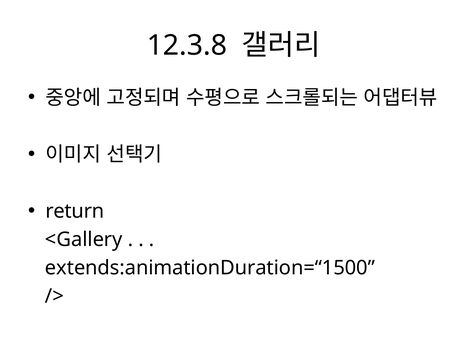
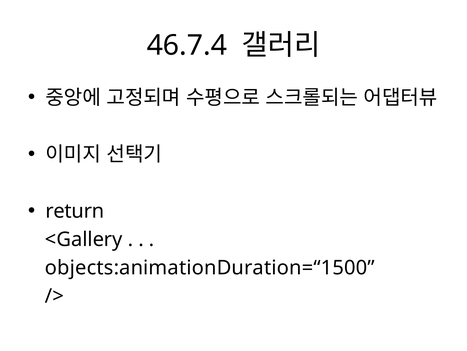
12.3.8: 12.3.8 -> 46.7.4 (187, 45)
extends:animationDuration=“1500: extends:animationDuration=“1500 -> objects:animationDuration=“1500 (210, 267)
